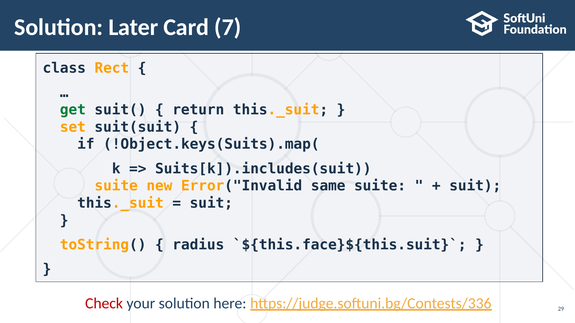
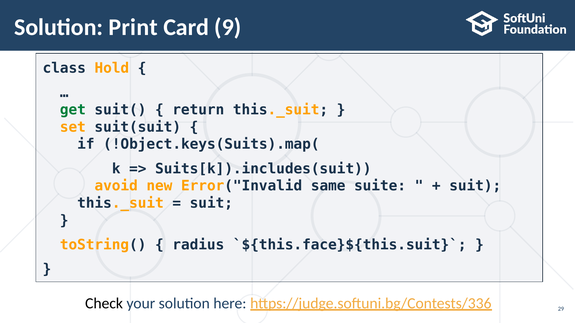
Later: Later -> Print (133, 27)
7: 7 -> 9 (228, 27)
Rect: Rect -> Hold (112, 68)
suite: suite -> avoid (116, 186)
Check colour: red -> black (104, 304)
